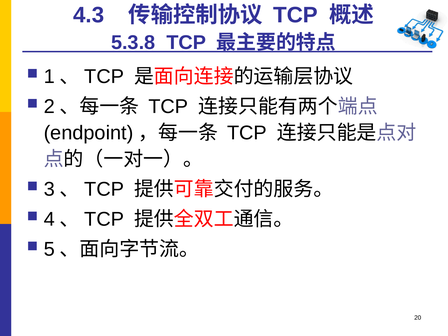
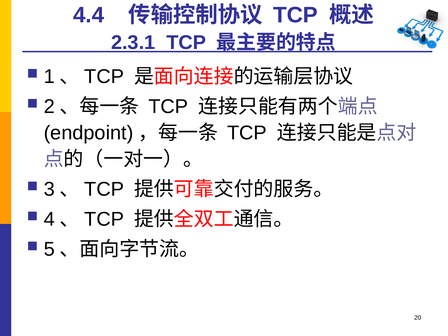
4.3: 4.3 -> 4.4 (89, 15)
5.3.8: 5.3.8 -> 2.3.1 (133, 43)
